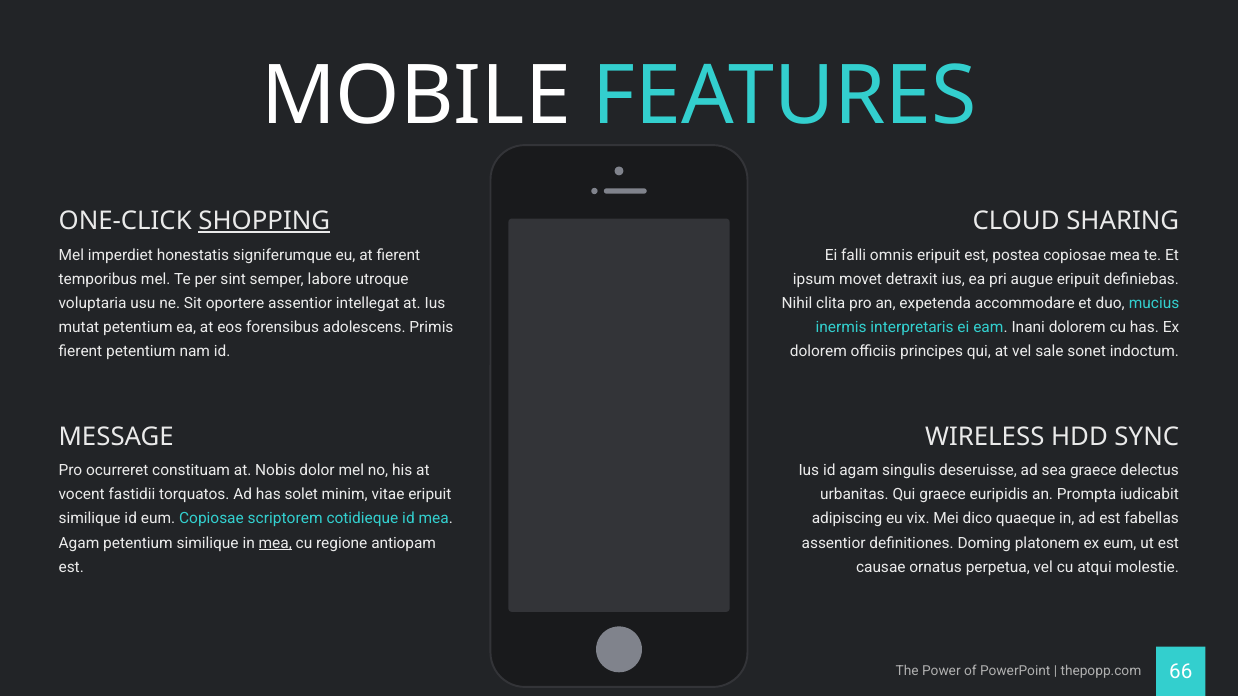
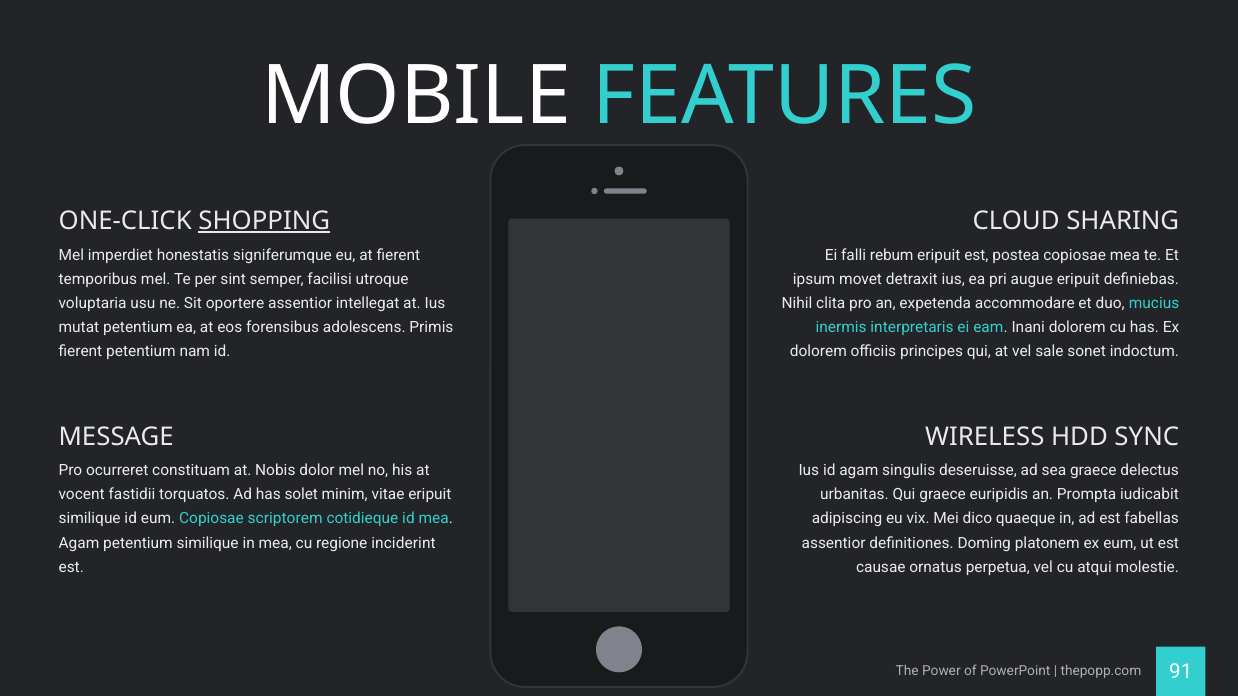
omnis: omnis -> rebum (892, 255)
labore: labore -> facilisi (330, 279)
mea underline: present -> none (275, 543)
antiopam: antiopam -> inciderint (404, 543)
66: 66 -> 91 (1181, 672)
